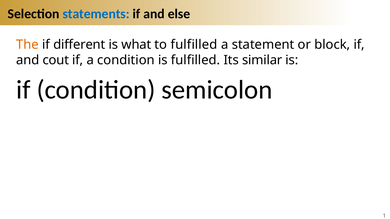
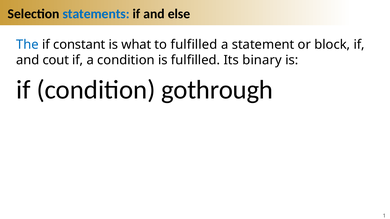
The colour: orange -> blue (27, 45)
different: different -> constant (79, 45)
similar: similar -> binary (262, 60)
semicolon: semicolon -> gothrough (217, 90)
